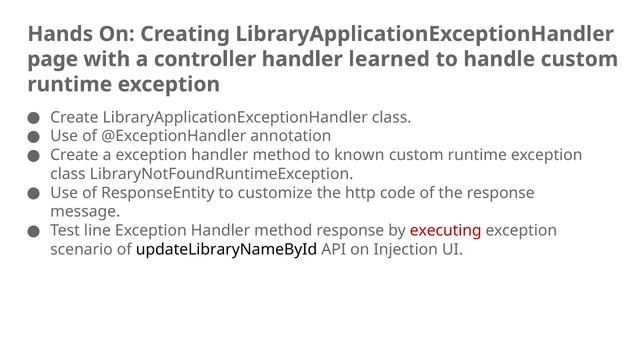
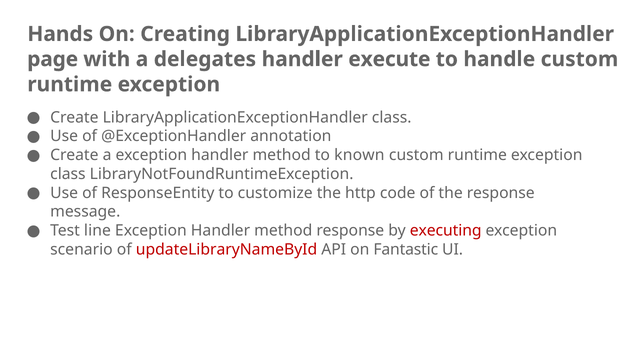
controller: controller -> delegates (205, 59)
learned: learned -> execute (389, 59)
updateLibraryNameById colour: black -> red (227, 249)
Injection: Injection -> Fantastic (406, 249)
